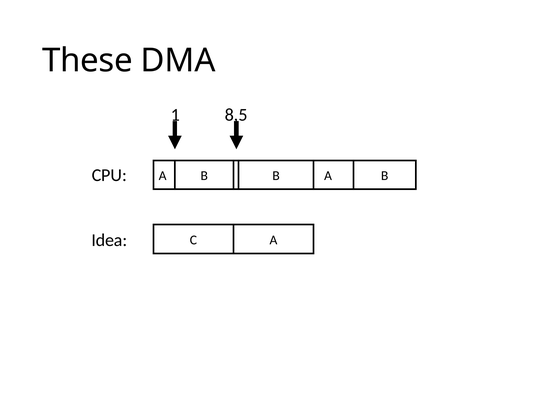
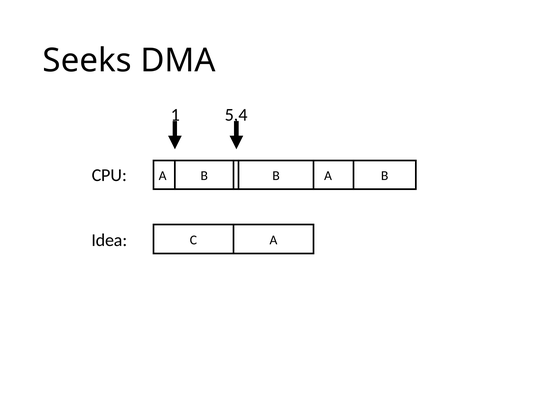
These: These -> Seeks (87, 61)
8,5: 8,5 -> 5,4 (236, 115)
